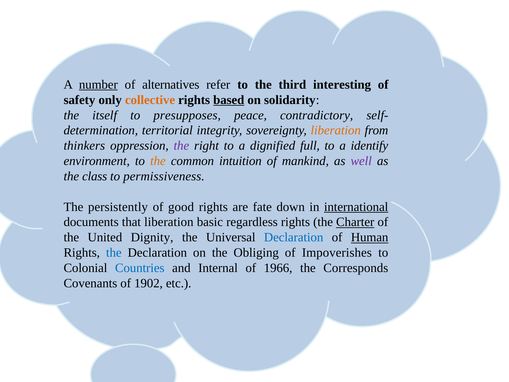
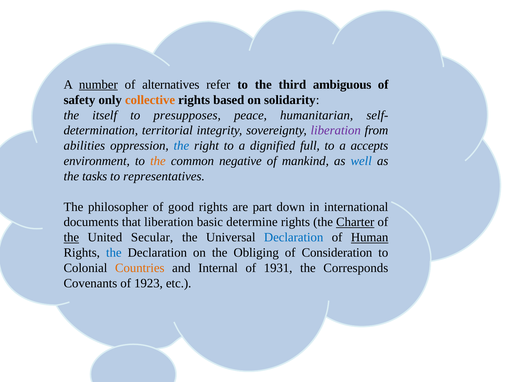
interesting: interesting -> ambiguous (342, 85)
based underline: present -> none (229, 100)
contradictory: contradictory -> humanitarian (317, 115)
liberation colour: orange -> purple (336, 130)
thinkers: thinkers -> abilities (84, 146)
the colour: purple -> blue (181, 146)
identify: identify -> accepts (369, 146)
intuition: intuition -> negative (240, 161)
well colour: purple -> blue (361, 161)
class: class -> tasks (95, 176)
permissiveness: permissiveness -> representatives (164, 176)
persistently: persistently -> philosopher (118, 207)
fate: fate -> part (262, 207)
international underline: present -> none (356, 207)
regardless: regardless -> determine (252, 222)
the underline: none -> present (71, 237)
Dignity: Dignity -> Secular (152, 237)
Impoverishes: Impoverishes -> Consideration (337, 253)
Countries colour: blue -> orange (140, 268)
1966: 1966 -> 1931 (278, 268)
1902: 1902 -> 1923 (148, 283)
